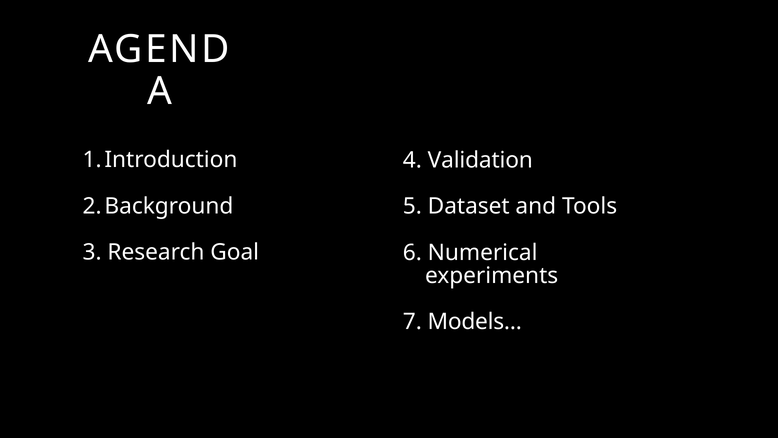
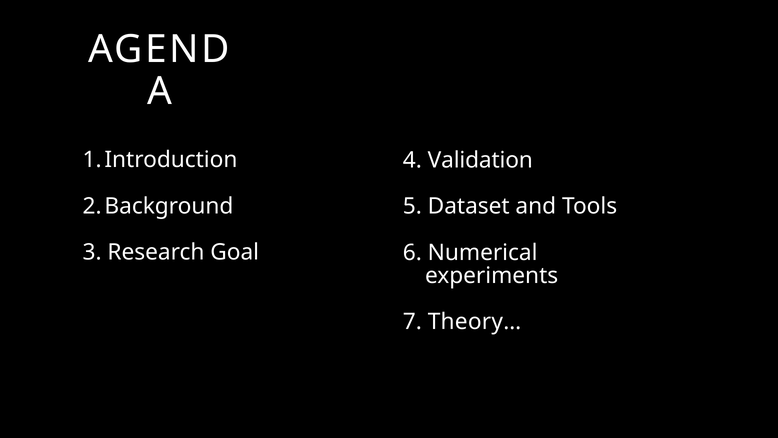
Models…: Models… -> Theory… (474, 322)
